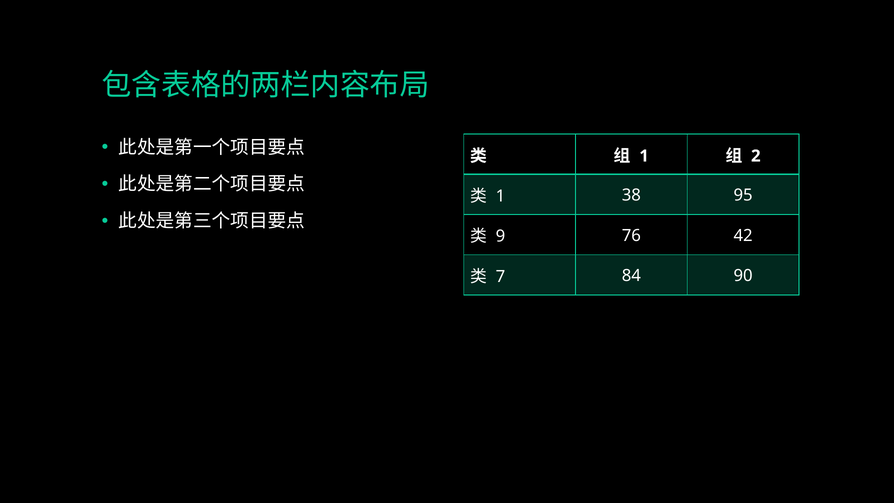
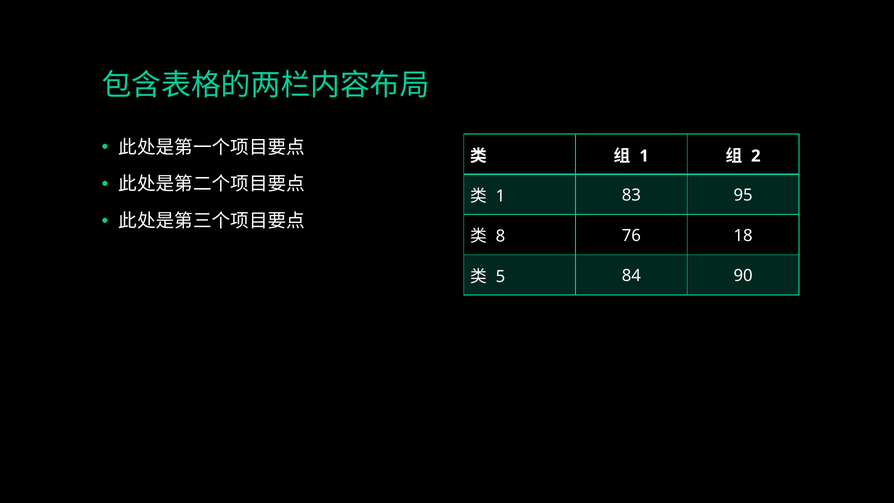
38: 38 -> 83 (631, 195)
9: 9 -> 8 (501, 236)
42: 42 -> 18 (743, 236)
7: 7 -> 5 (501, 277)
